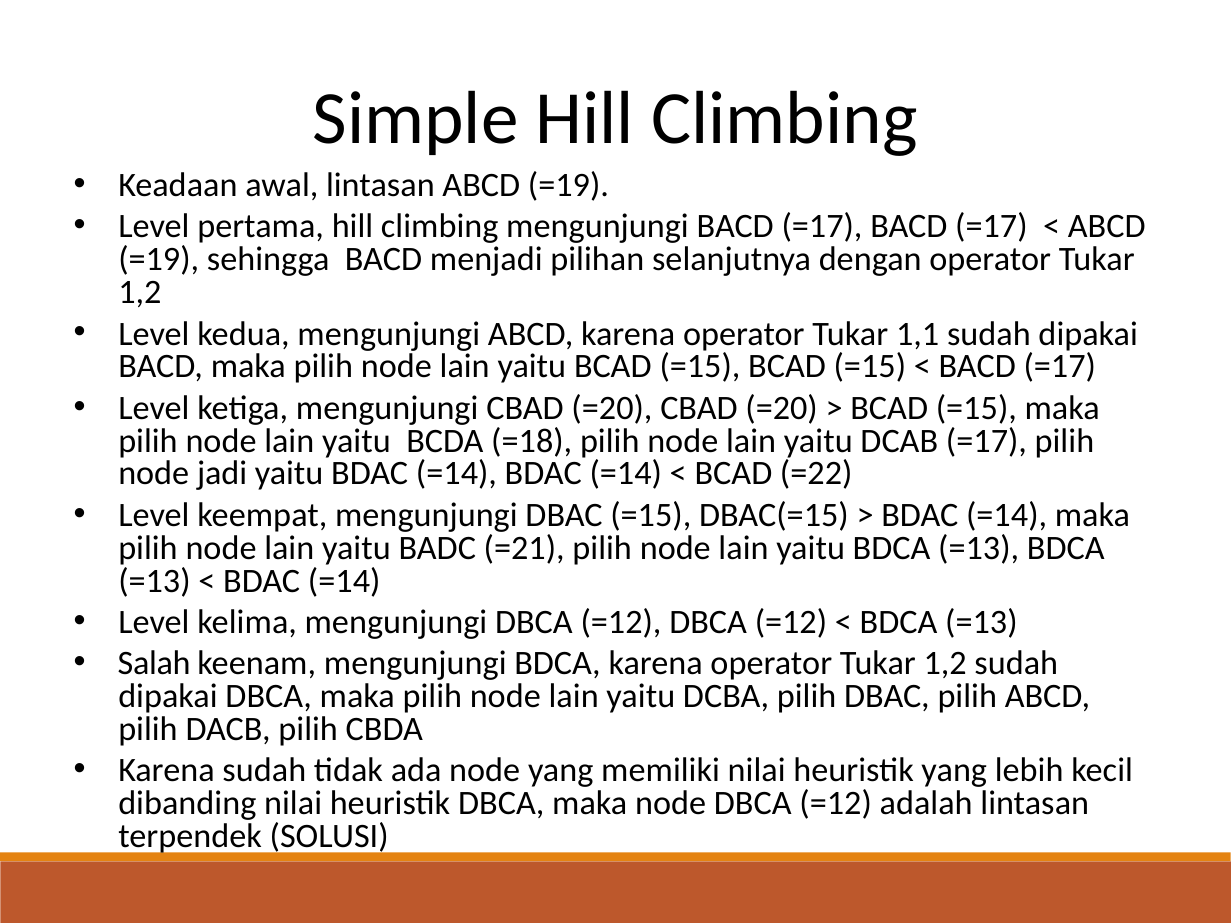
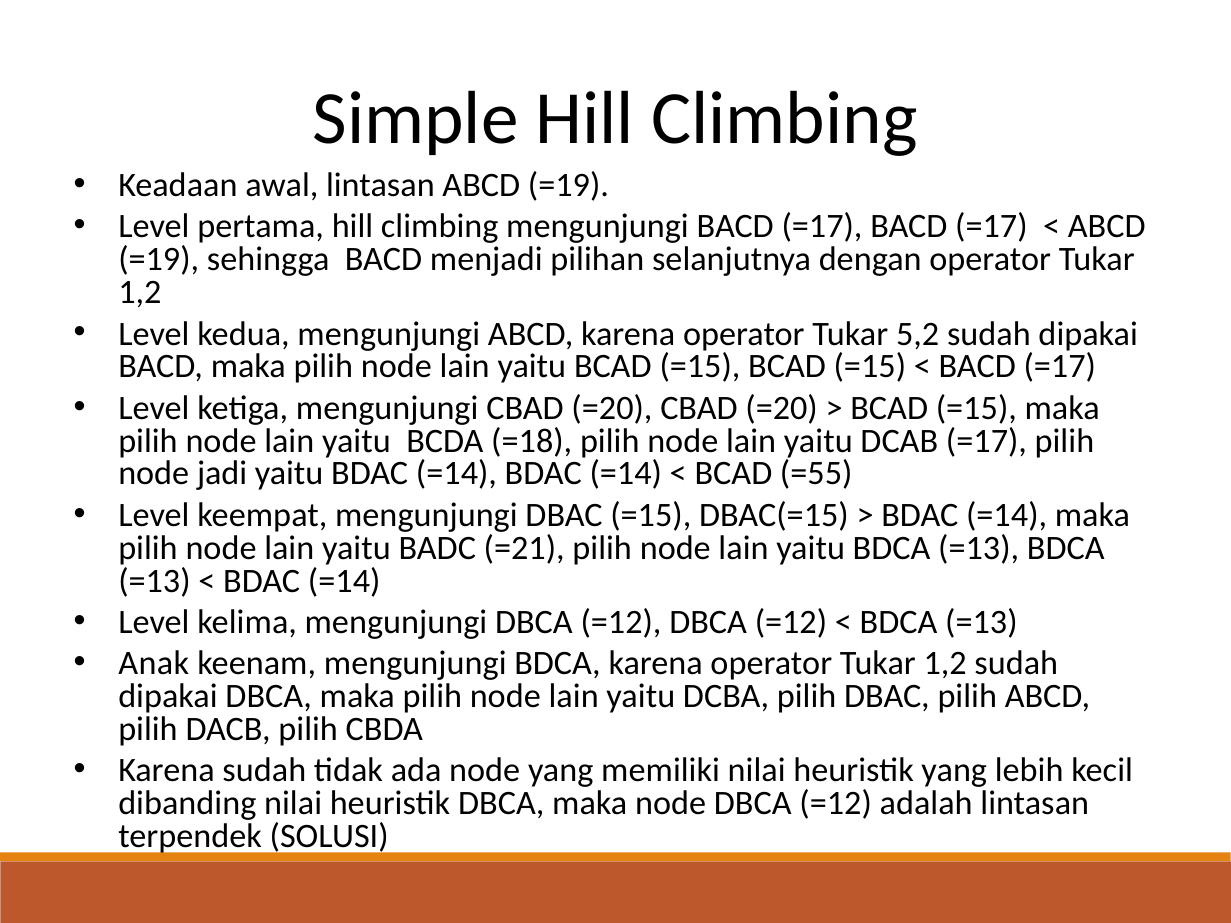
1,1: 1,1 -> 5,2 (918, 334)
=22: =22 -> =55 (816, 474)
Salah: Salah -> Anak (154, 664)
